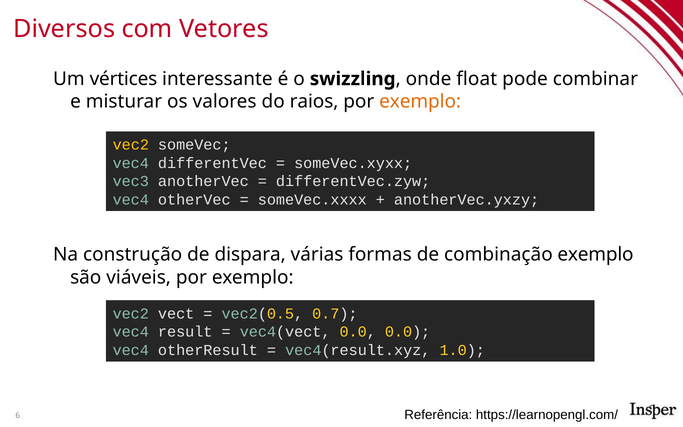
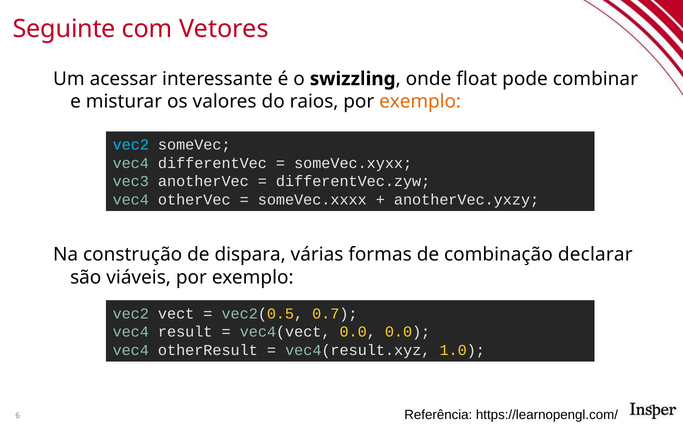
Diversos: Diversos -> Seguinte (64, 29)
vértices: vértices -> acessar (123, 79)
vec2 colour: yellow -> light blue (131, 145)
combinação exemplo: exemplo -> declarar (595, 254)
